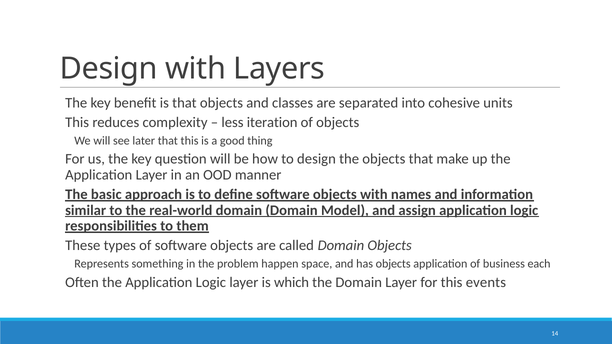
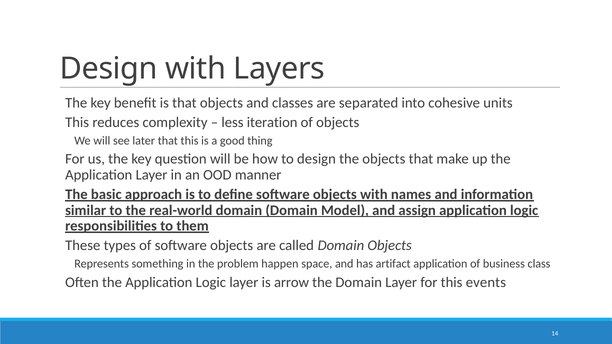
has objects: objects -> artifact (393, 264)
each: each -> class (539, 264)
which: which -> arrow (292, 282)
